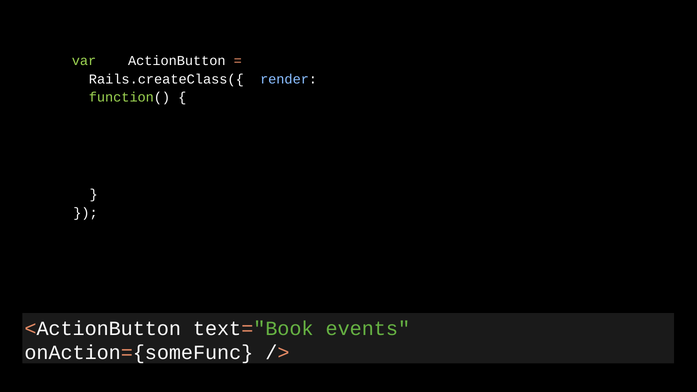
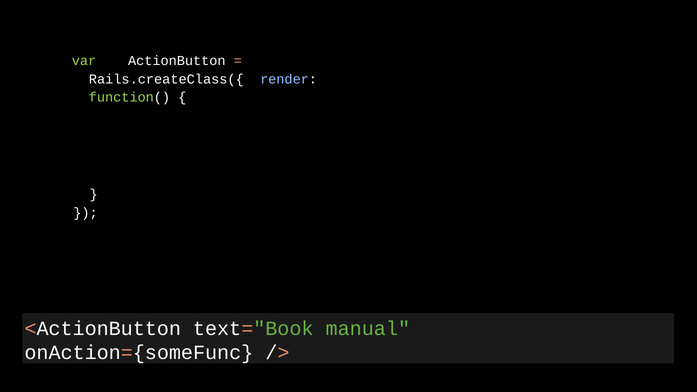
events: events -> manual (368, 329)
